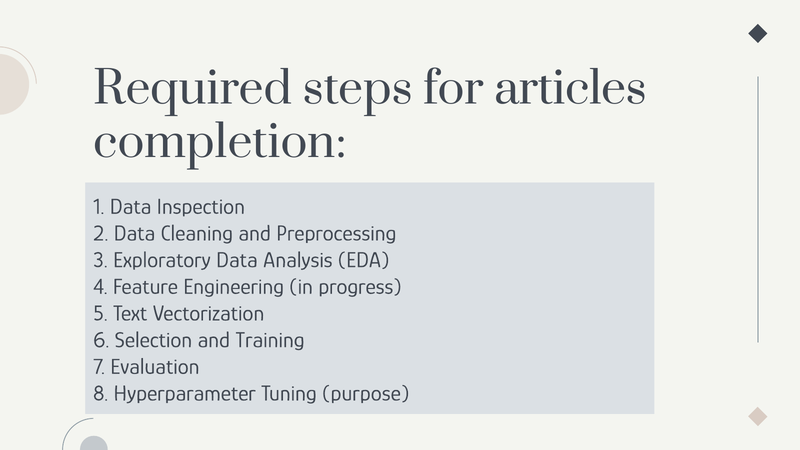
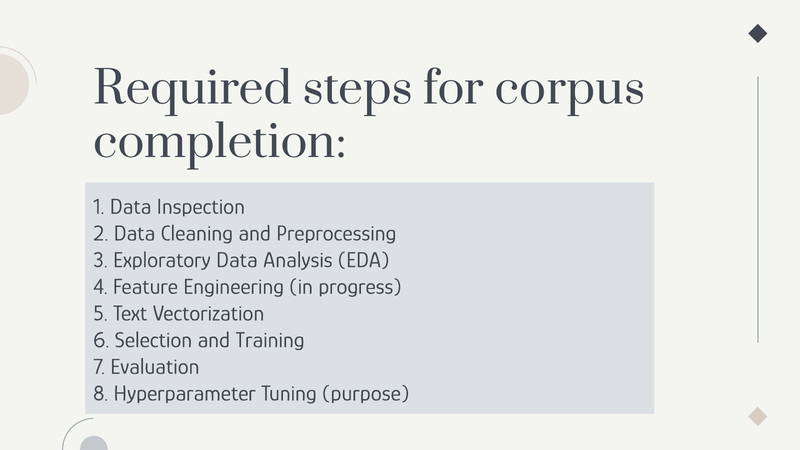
articles: articles -> corpus (570, 89)
